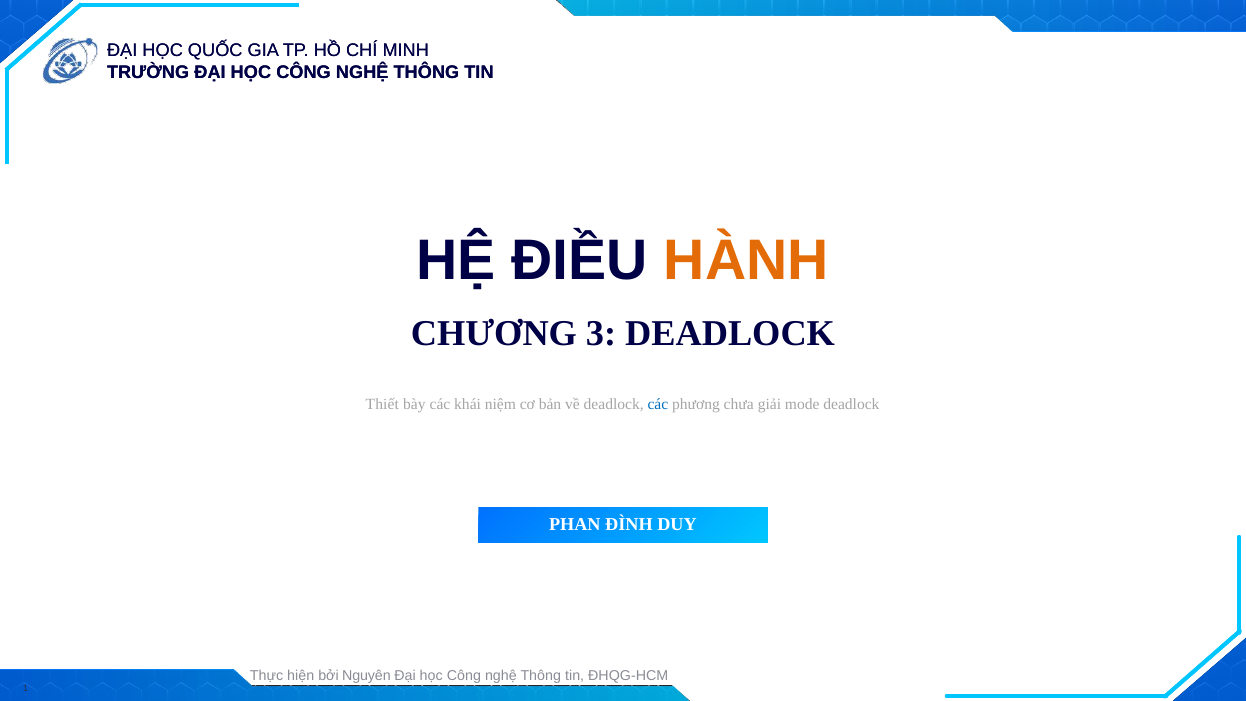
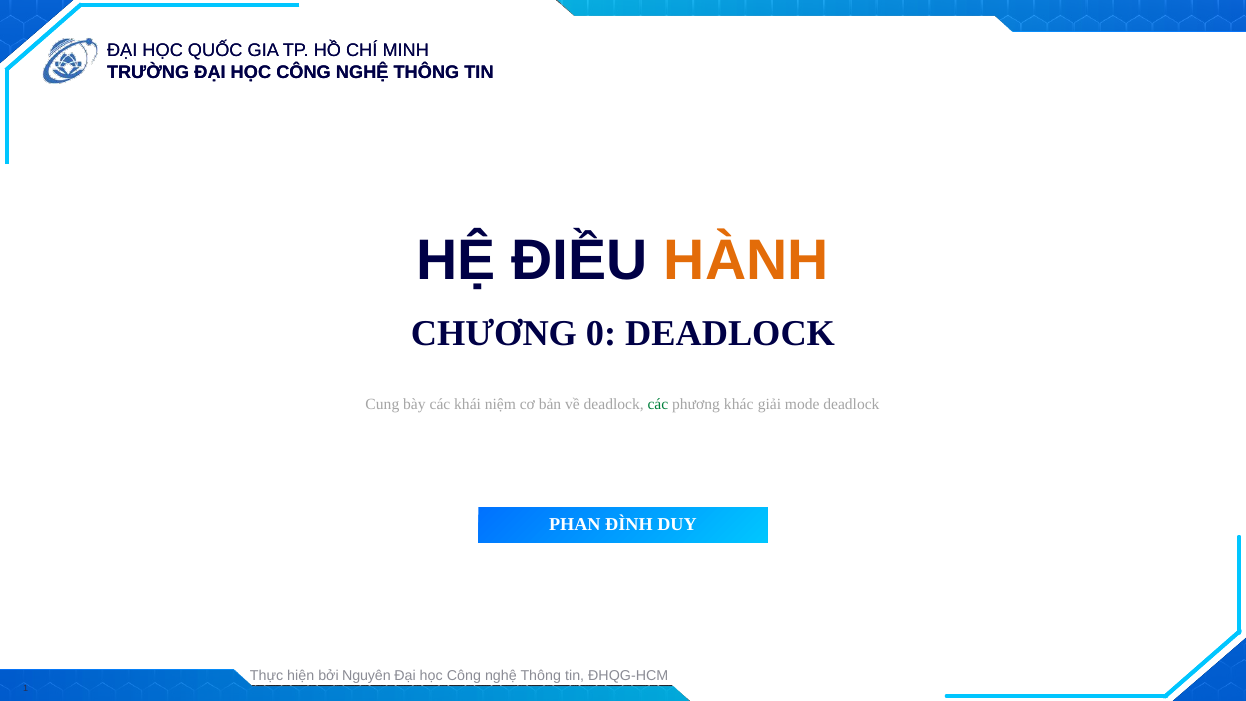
3: 3 -> 0 (601, 334)
Thiết: Thiết -> Cung (382, 404)
các colour: blue -> green (658, 404)
chưa: chưa -> khác (739, 404)
